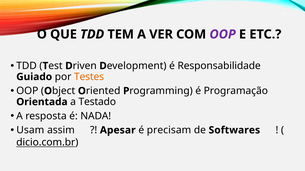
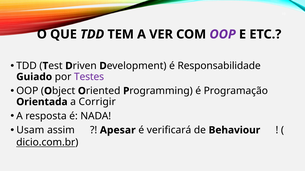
Testes colour: orange -> purple (89, 77)
Testado: Testado -> Corrigir (97, 102)
precisam: precisam -> verificará (169, 131)
Softwares: Softwares -> Behaviour (234, 131)
